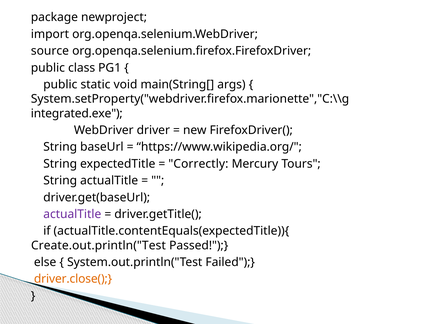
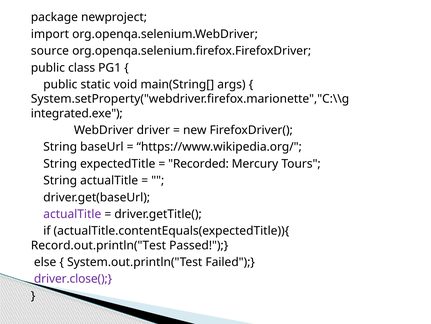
Correctly: Correctly -> Recorded (199, 163)
Create.out.println("Test: Create.out.println("Test -> Record.out.println("Test (98, 245)
driver.close( colour: orange -> purple (73, 278)
